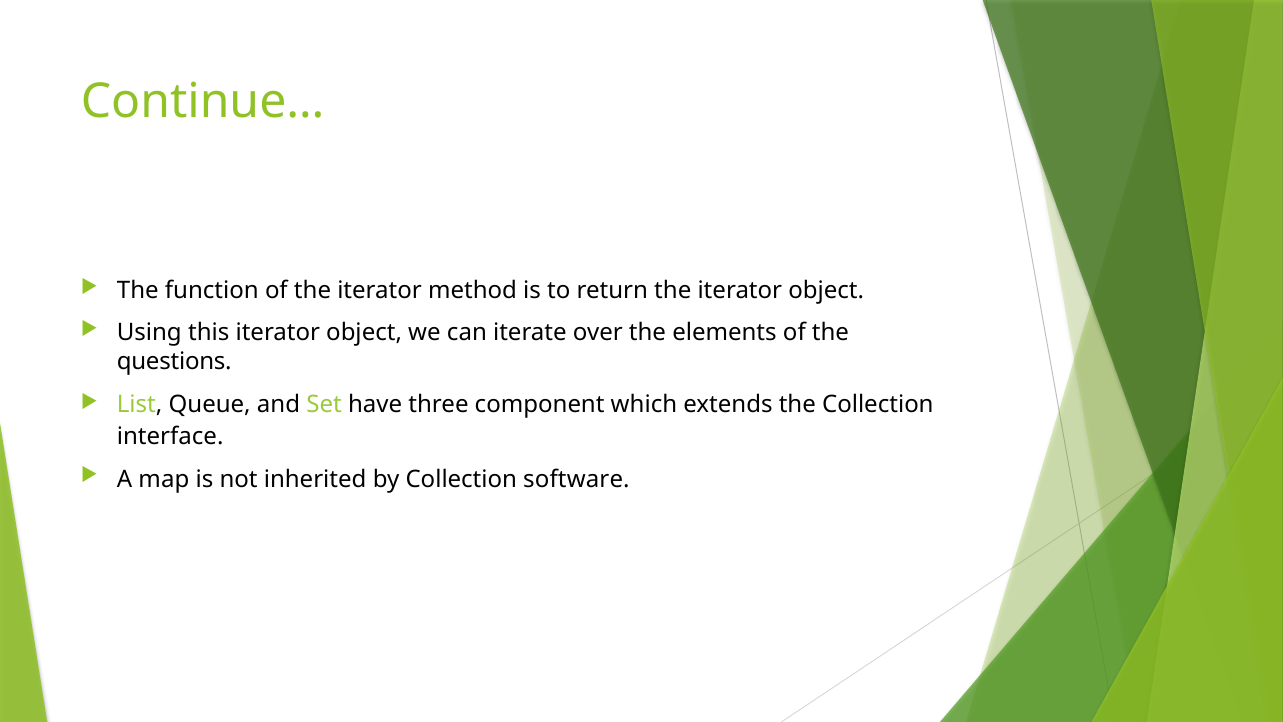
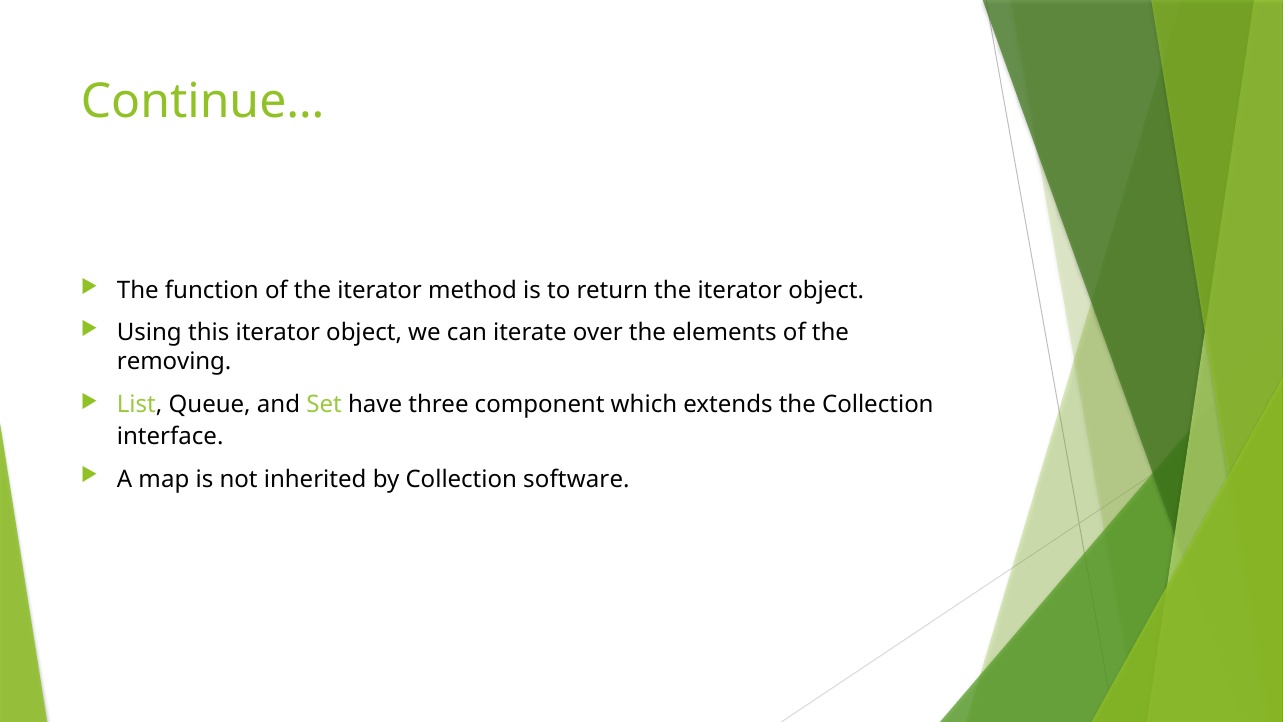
questions: questions -> removing (174, 362)
